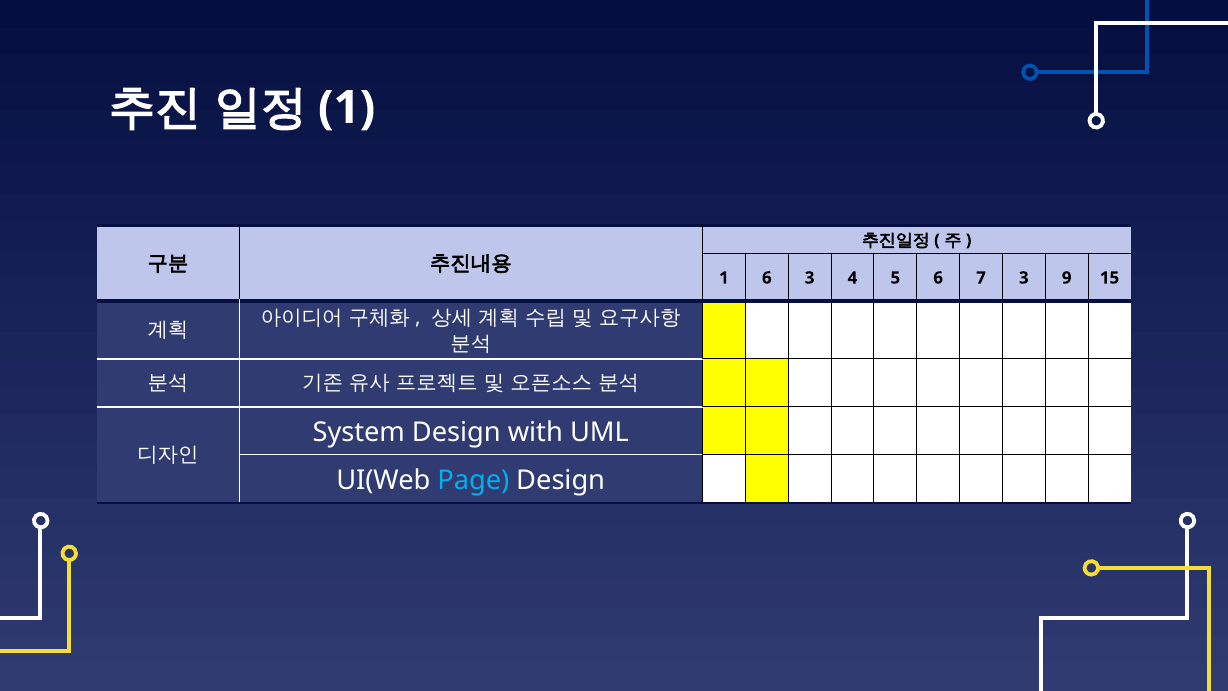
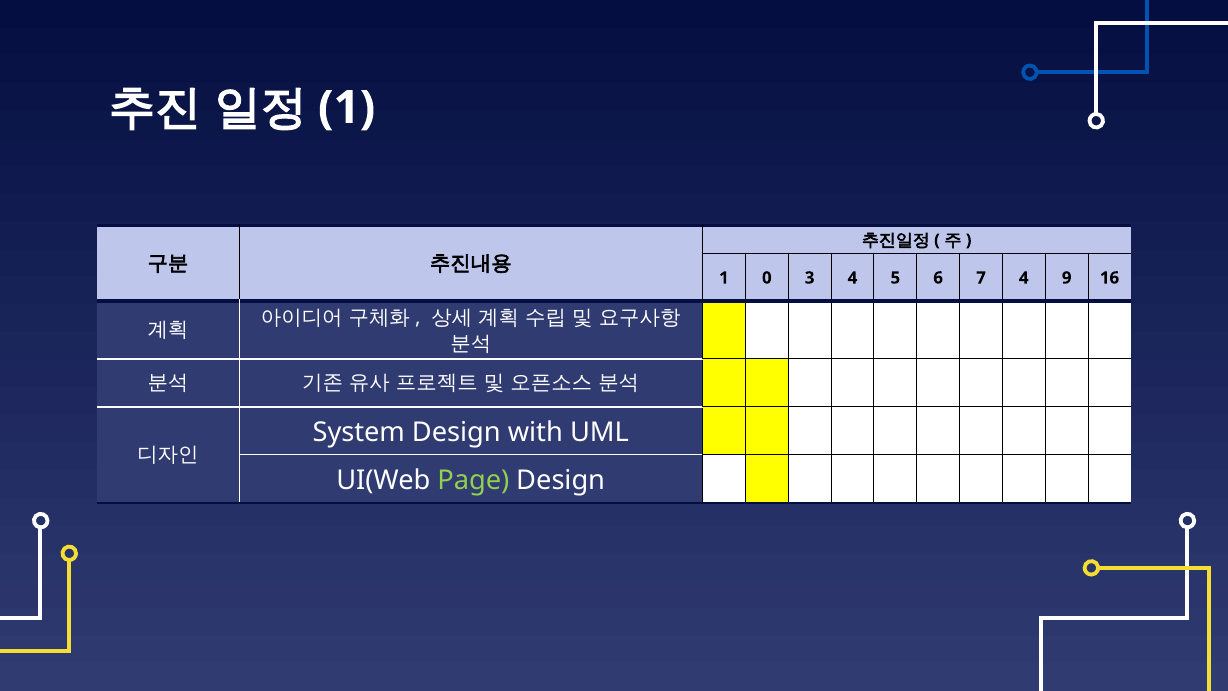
1 6: 6 -> 0 (767, 278)
7 3: 3 -> 4 (1024, 278)
15: 15 -> 16 (1110, 278)
Page colour: light blue -> light green (473, 480)
